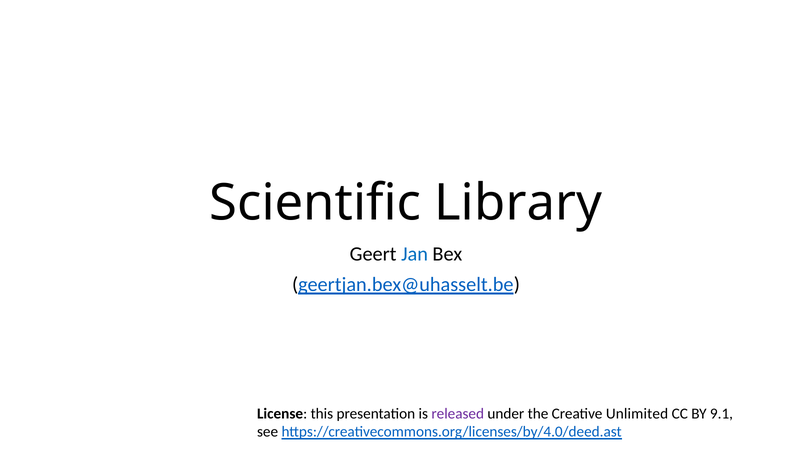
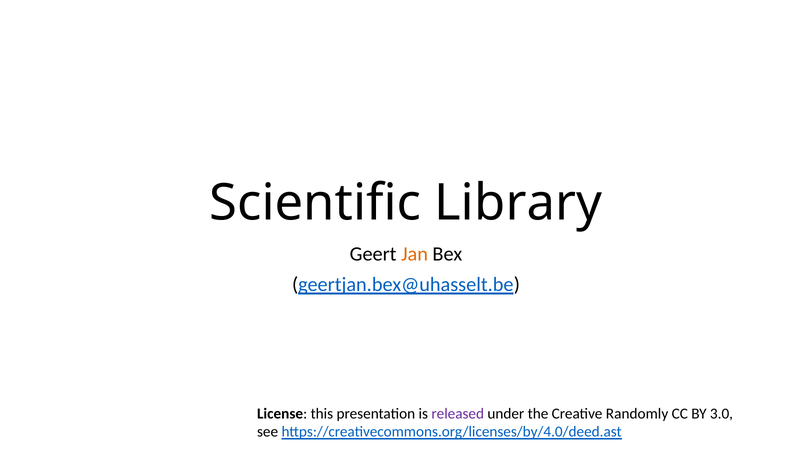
Jan colour: blue -> orange (415, 254)
Unlimited: Unlimited -> Randomly (637, 413)
9.1: 9.1 -> 3.0 (722, 413)
